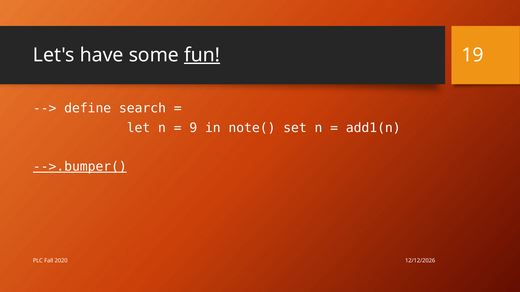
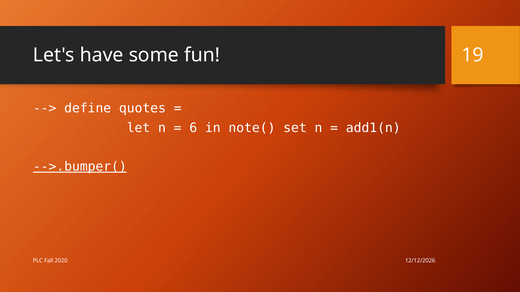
fun underline: present -> none (202, 55)
search: search -> quotes (142, 109)
9: 9 -> 6 (193, 128)
